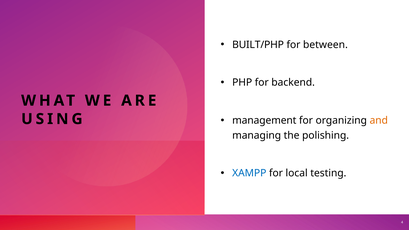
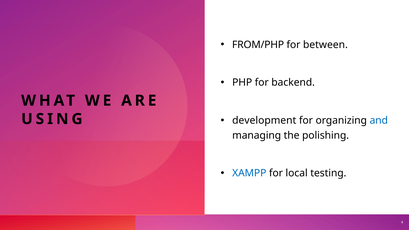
BUILT/PHP: BUILT/PHP -> FROM/PHP (258, 45)
management: management -> development (264, 121)
and colour: orange -> blue (379, 121)
